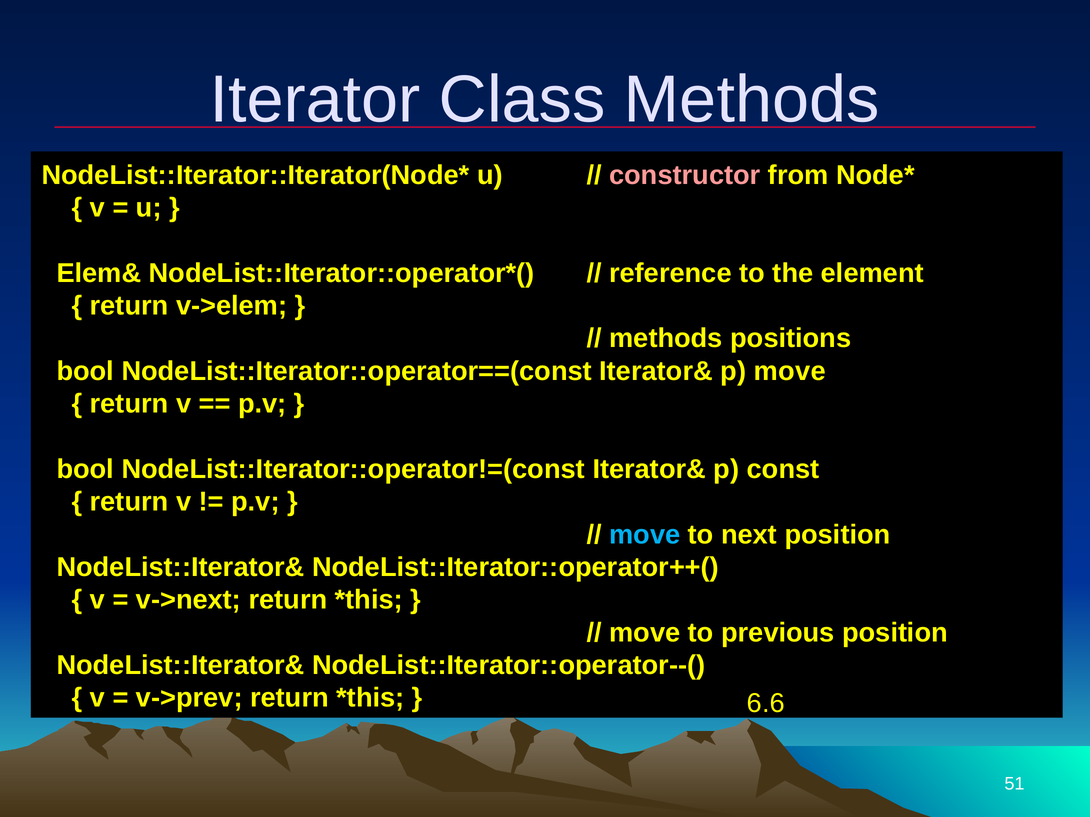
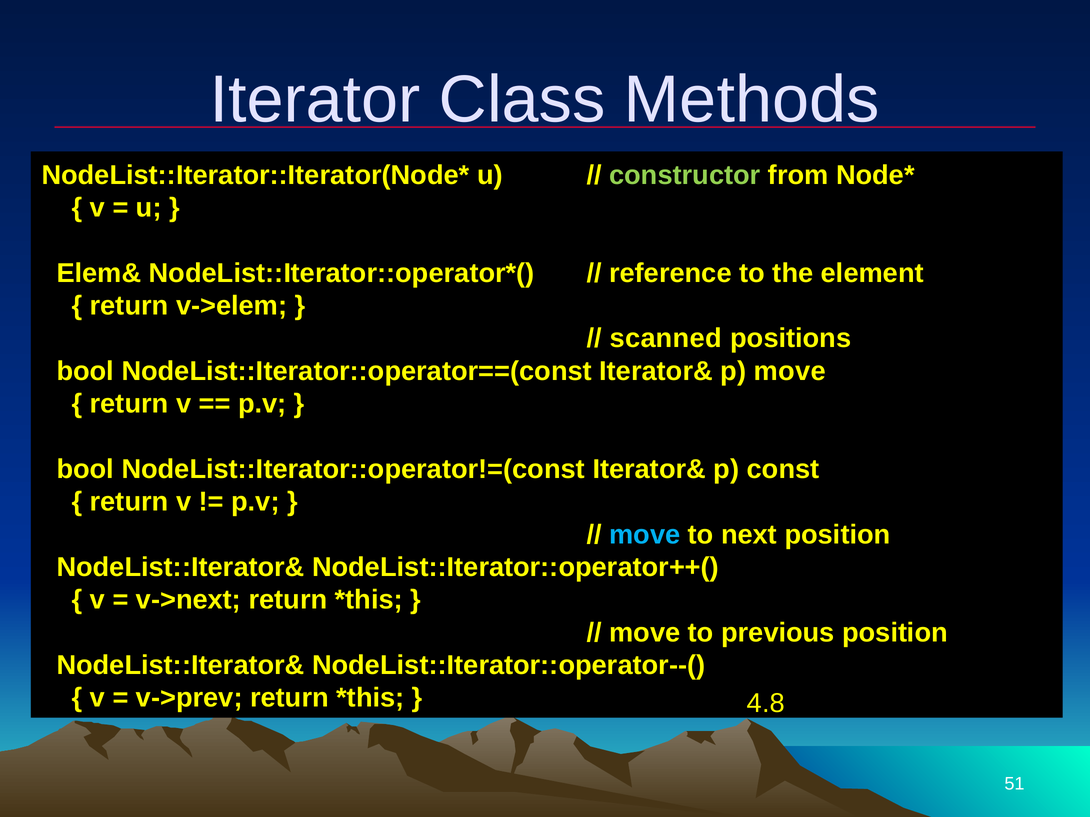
constructor colour: pink -> light green (685, 175)
methods: methods -> scanned (666, 339)
6.6: 6.6 -> 4.8 (766, 703)
